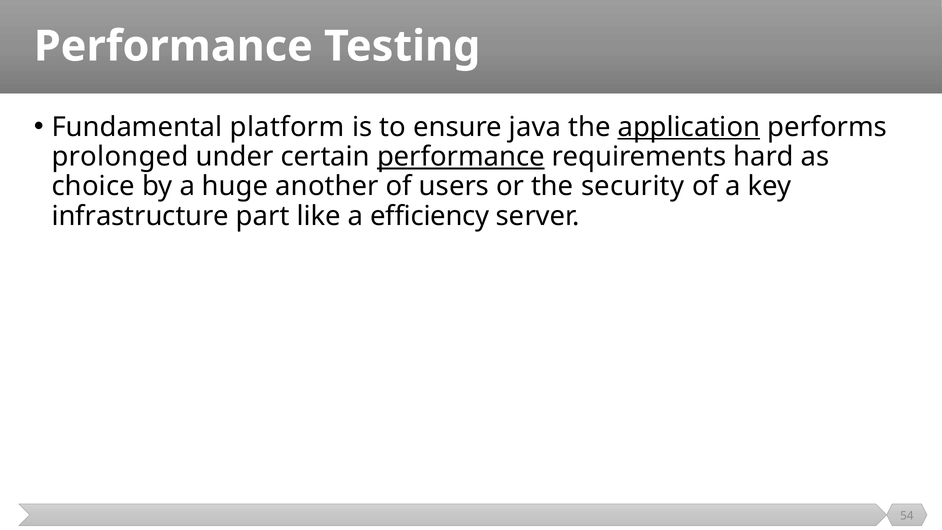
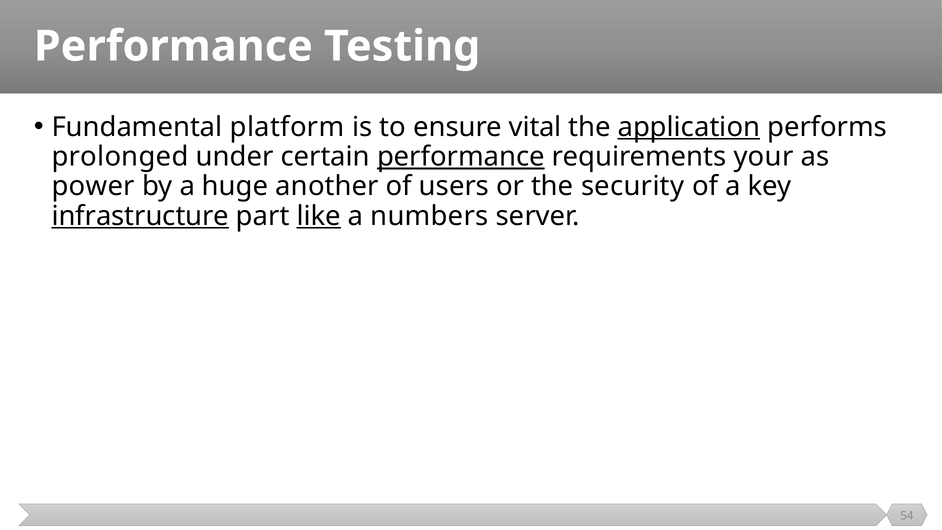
java: java -> vital (535, 127)
hard: hard -> your (763, 157)
choice: choice -> power (93, 186)
infrastructure underline: none -> present (140, 216)
like underline: none -> present (319, 216)
efficiency: efficiency -> numbers (429, 216)
